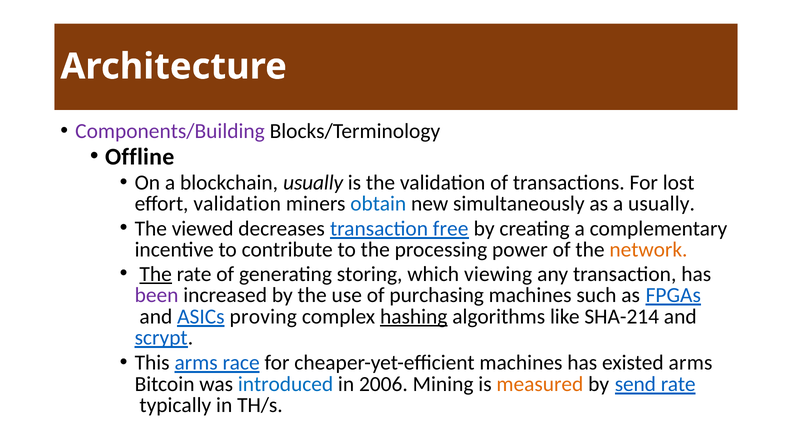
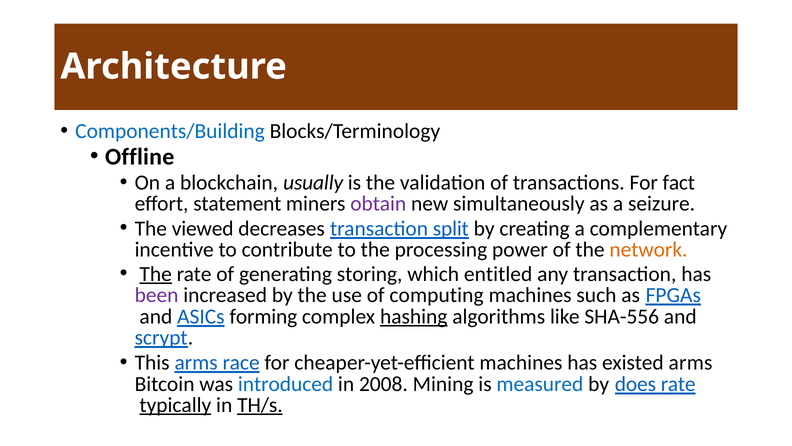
Components/Building colour: purple -> blue (170, 131)
lost: lost -> fact (679, 183)
effort validation: validation -> statement (237, 203)
obtain colour: blue -> purple (378, 203)
a usually: usually -> seizure (662, 203)
free: free -> split (451, 228)
viewing: viewing -> entitled (498, 274)
purchasing: purchasing -> computing (437, 295)
proving: proving -> forming (263, 316)
SHA-214: SHA-214 -> SHA-556 (622, 316)
2006: 2006 -> 2008 (383, 384)
measured colour: orange -> blue (540, 384)
send: send -> does (635, 384)
typically underline: none -> present (175, 405)
TH/s underline: none -> present (260, 405)
